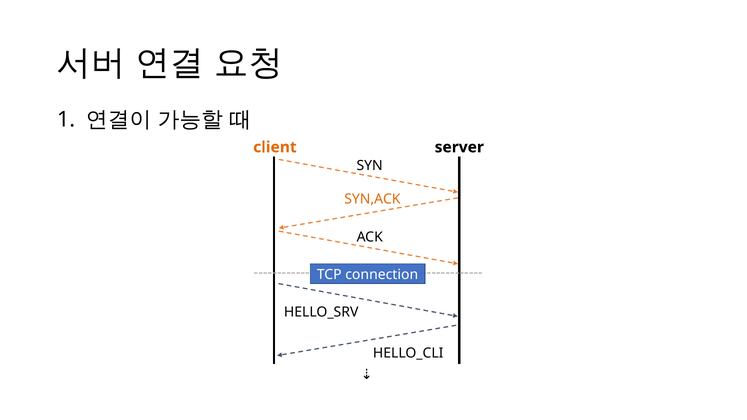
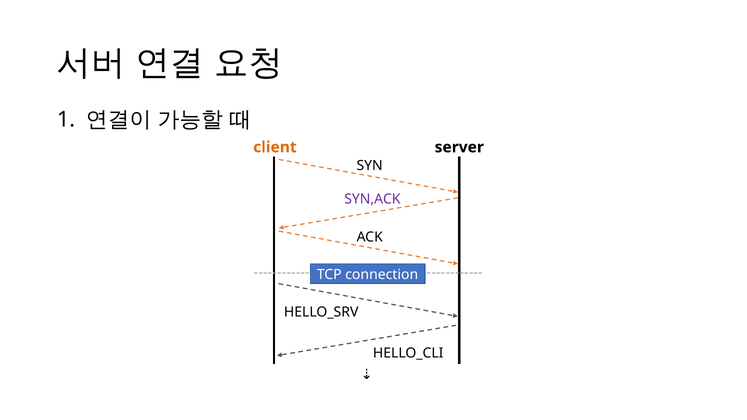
SYN,ACK colour: orange -> purple (372, 199)
